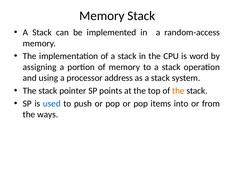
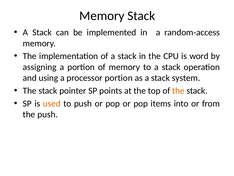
processor address: address -> portion (119, 78)
used colour: blue -> orange (52, 103)
the ways: ways -> push (48, 114)
